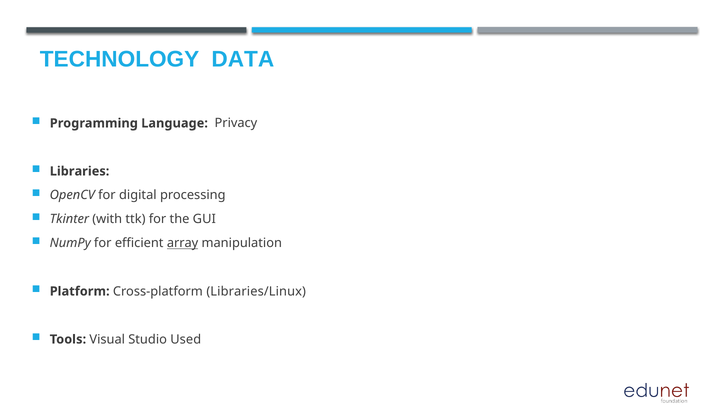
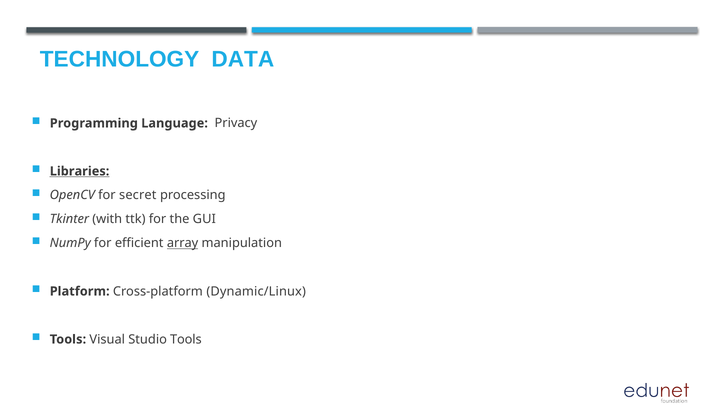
Libraries underline: none -> present (80, 171)
digital: digital -> secret (138, 195)
Libraries/Linux: Libraries/Linux -> Dynamic/Linux (256, 291)
Studio Used: Used -> Tools (186, 340)
